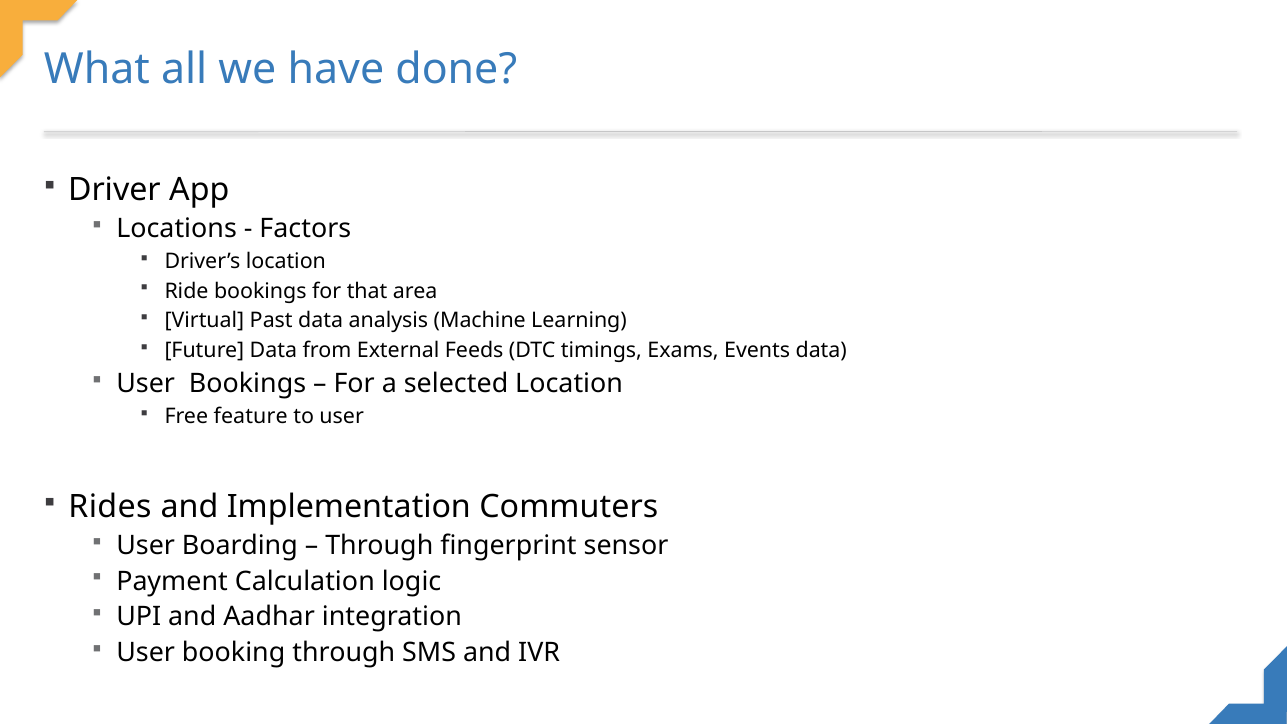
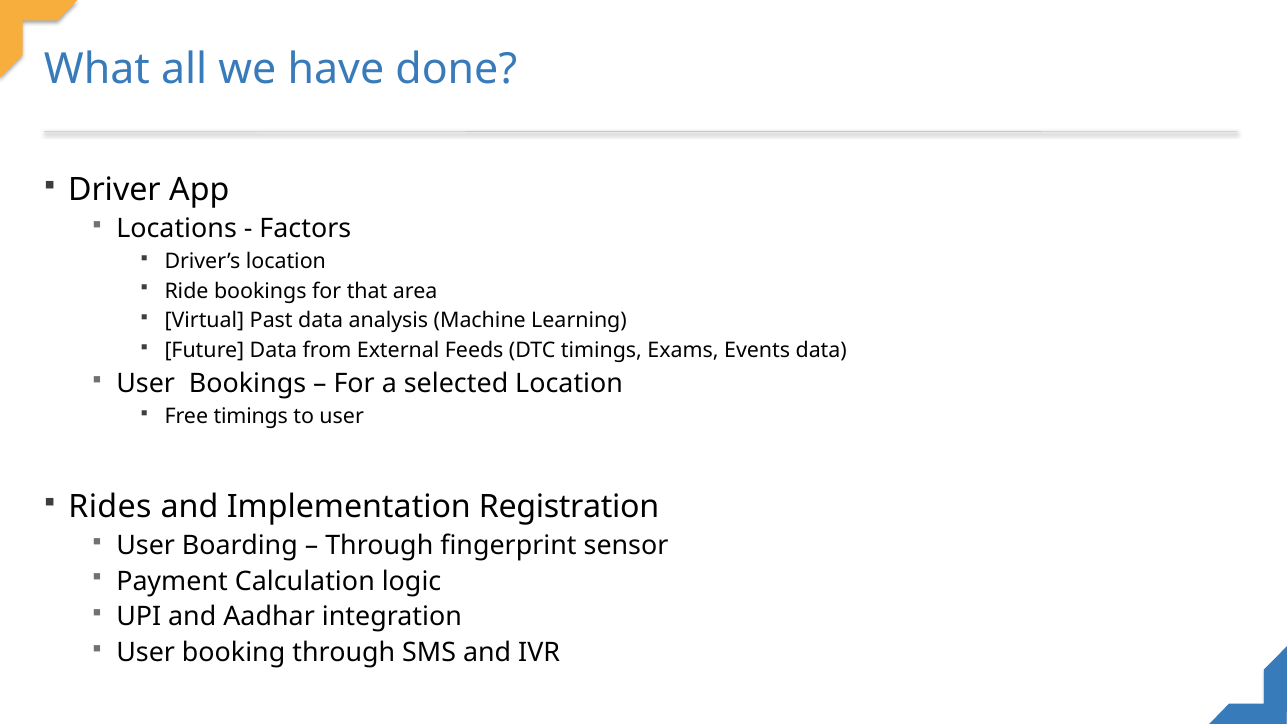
Free feature: feature -> timings (251, 416)
Commuters: Commuters -> Registration (569, 507)
